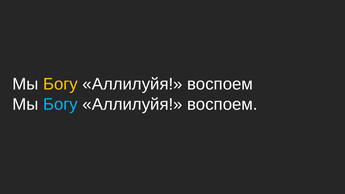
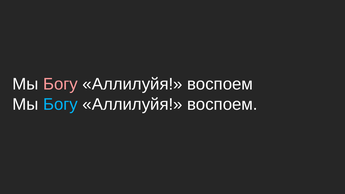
Богу colour: yellow -> pink (60, 84)
